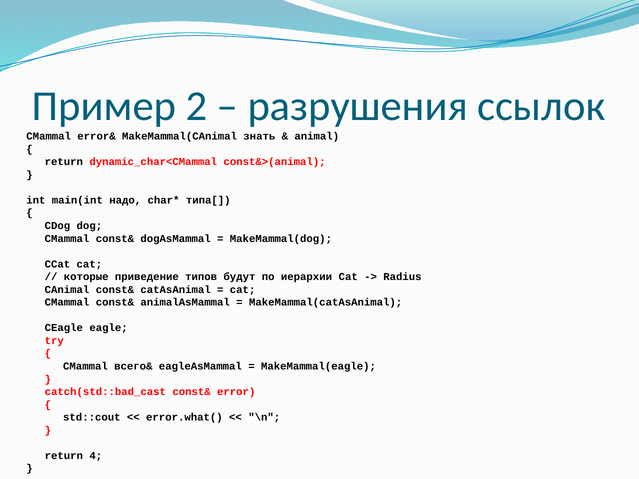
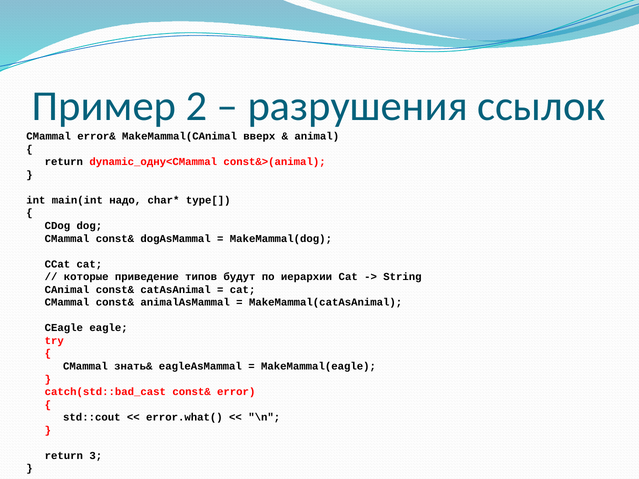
знать: знать -> вверх (259, 136)
dynamic_char<CMammal: dynamic_char<CMammal -> dynamic_одну<CMammal (153, 162)
типа[: типа[ -> type[ (208, 200)
Radius: Radius -> String (402, 277)
всего&: всего& -> знать& (133, 366)
4: 4 -> 3 (96, 456)
